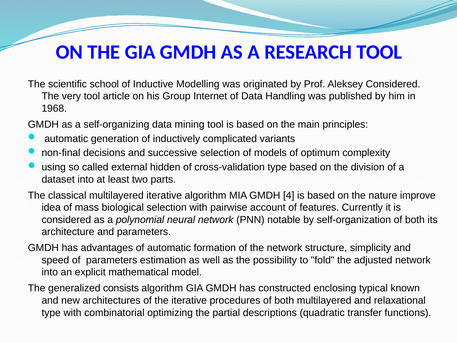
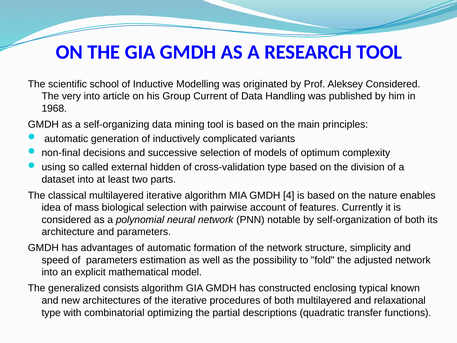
very tool: tool -> into (92, 96)
Internet: Internet -> Current (210, 96)
improve: improve -> enables (418, 195)
